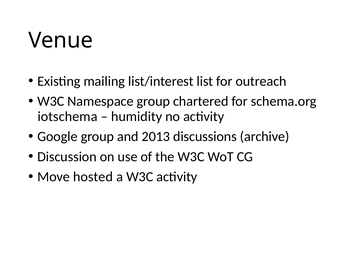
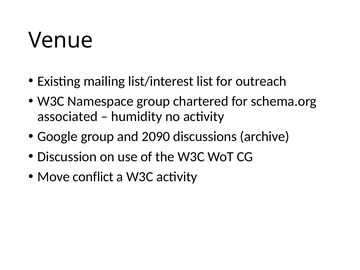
iotschema: iotschema -> associated (68, 116)
2013: 2013 -> 2090 (156, 137)
hosted: hosted -> conflict (93, 177)
